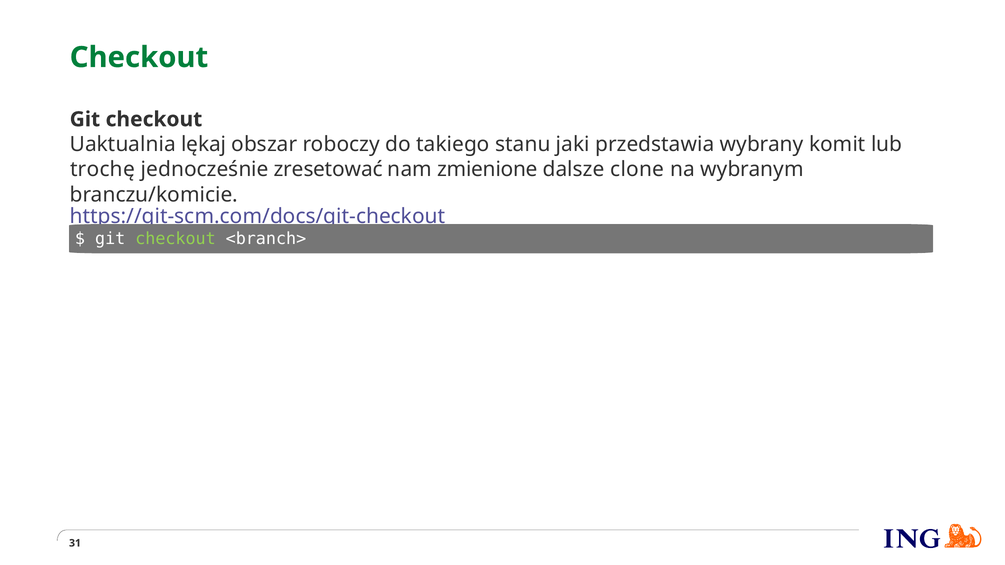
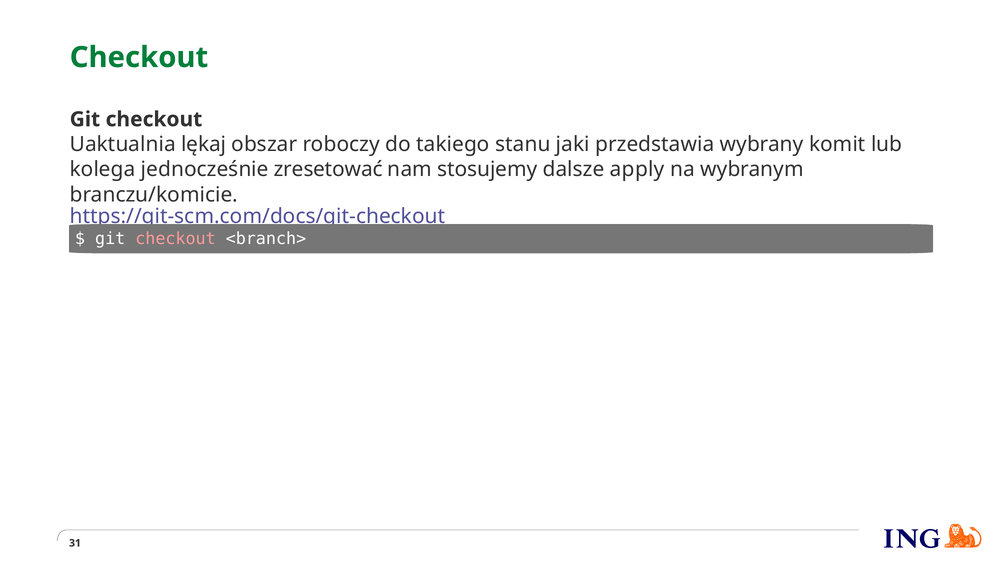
trochę: trochę -> kolega (103, 170)
zmienione: zmienione -> stosujemy (487, 170)
clone: clone -> apply (637, 170)
checkout colour: light green -> pink (176, 239)
